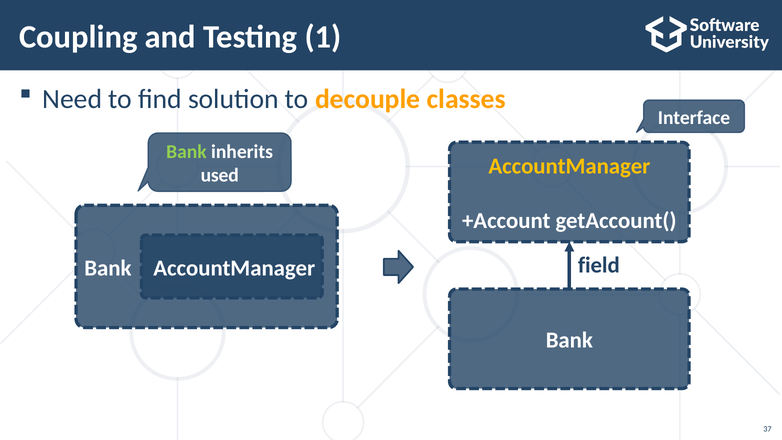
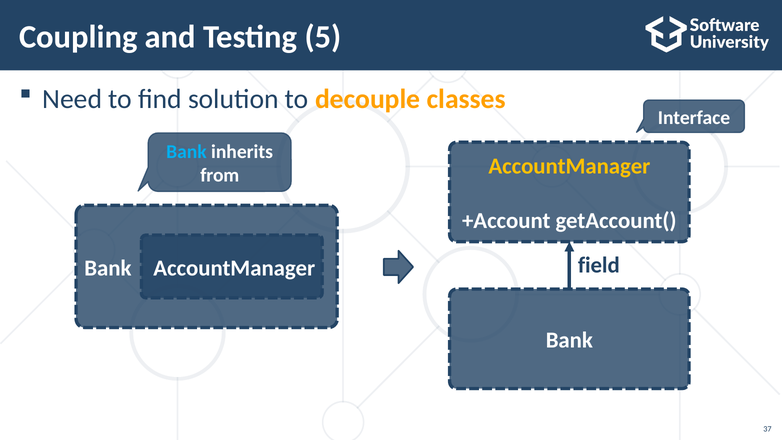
1: 1 -> 5 (323, 37)
Bank colour: light green -> light blue (186, 152)
used: used -> from (220, 175)
